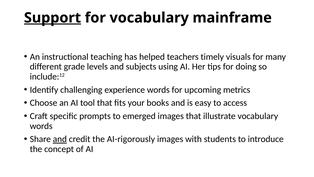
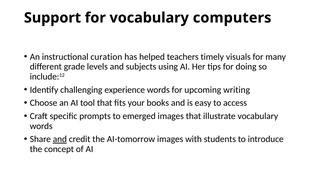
Support underline: present -> none (53, 18)
mainframe: mainframe -> computers (232, 18)
teaching: teaching -> curation (106, 57)
metrics: metrics -> writing (237, 90)
AI-rigorously: AI-rigorously -> AI-tomorrow (131, 139)
